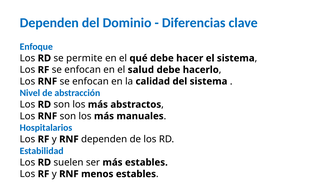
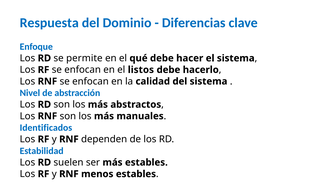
Dependen: Dependen -> Respuesta (49, 23)
salud: salud -> listos (141, 70)
Hospitalarios: Hospitalarios -> Identificados (46, 128)
